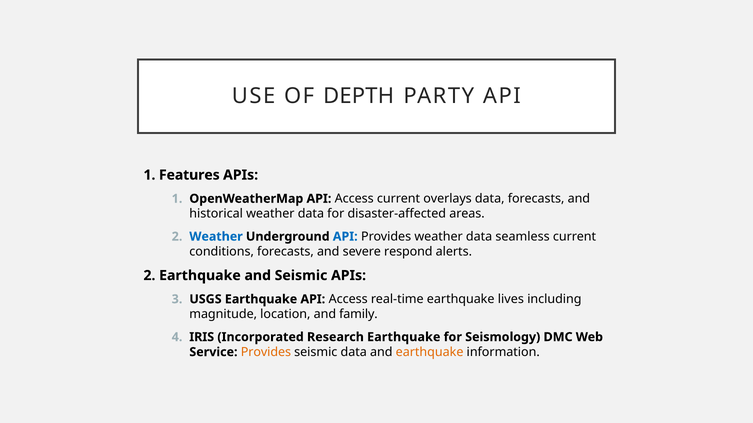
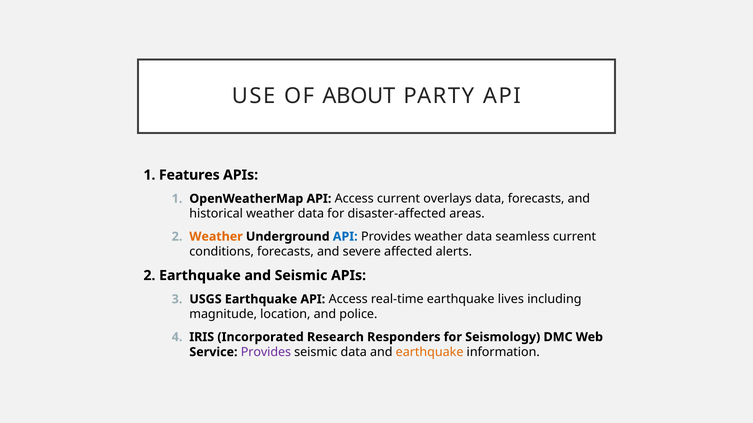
DEPTH: DEPTH -> ABOUT (359, 96)
Weather colour: blue -> orange (216, 237)
respond: respond -> affected (408, 252)
family: family -> police (358, 315)
Research Earthquake: Earthquake -> Responders (404, 337)
Provides colour: orange -> purple (266, 352)
